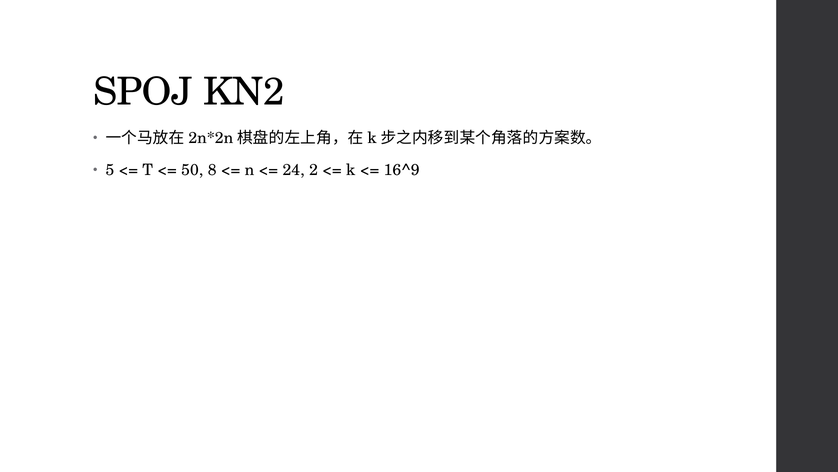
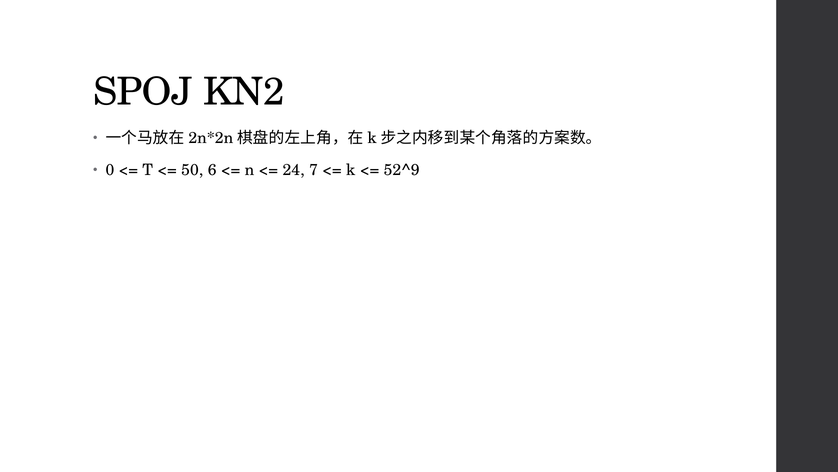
5: 5 -> 0 (110, 170)
8: 8 -> 6 (212, 170)
2: 2 -> 7 (314, 170)
16^9: 16^9 -> 52^9 (402, 170)
